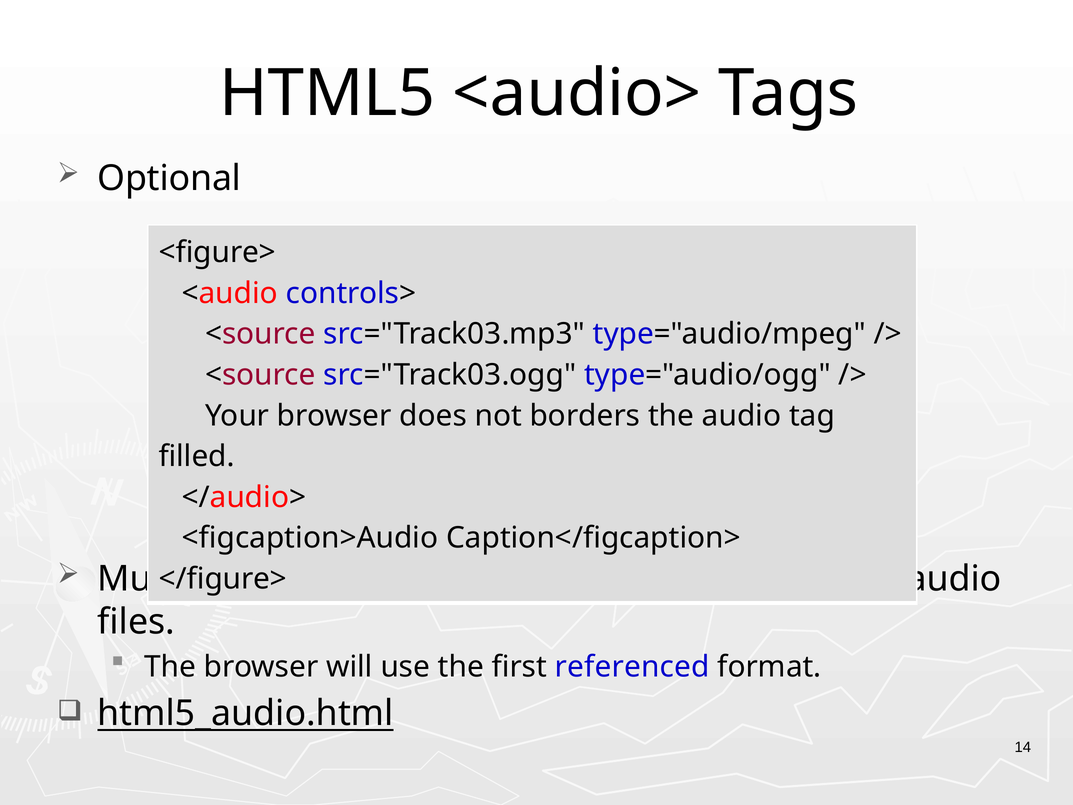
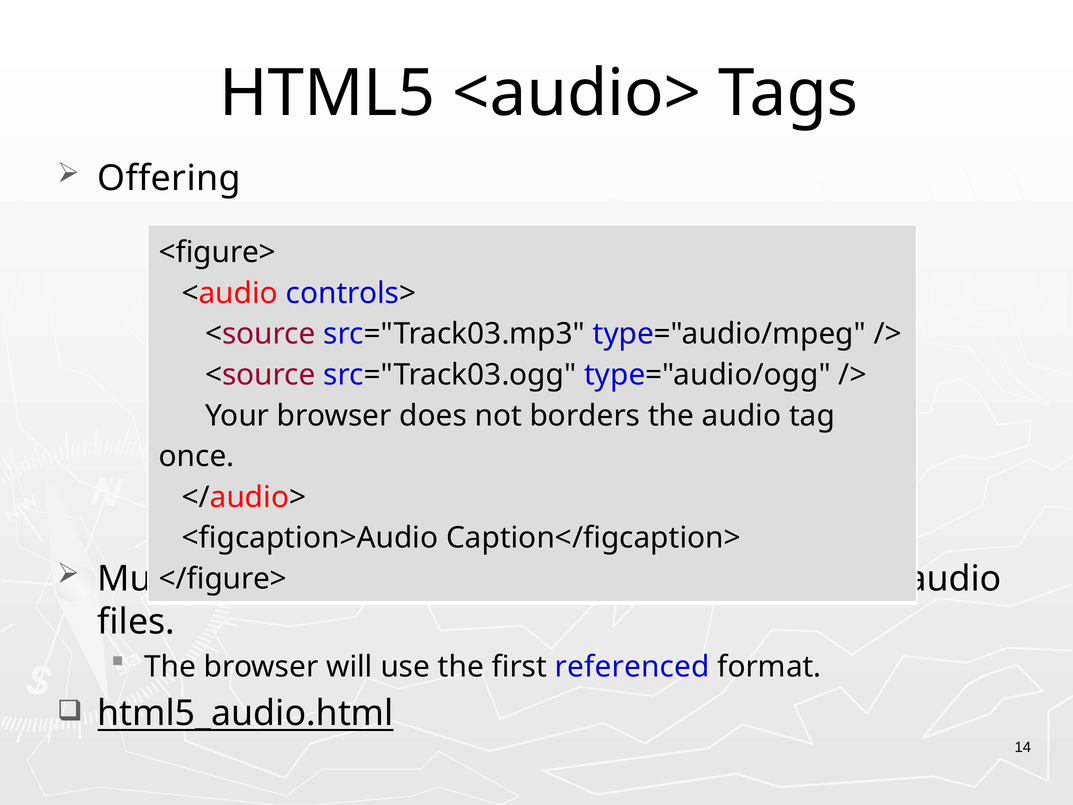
Optional: Optional -> Offering (169, 178)
filled: filled -> once (196, 456)
